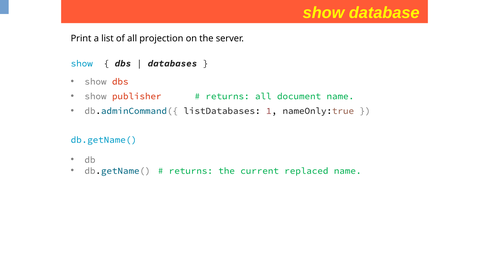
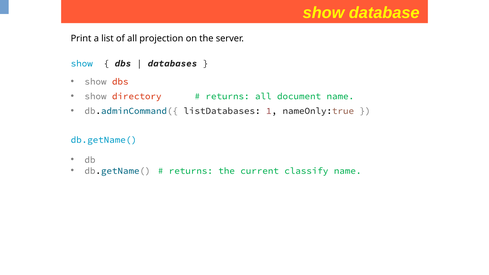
publisher: publisher -> directory (137, 96)
replaced: replaced -> classify (306, 171)
